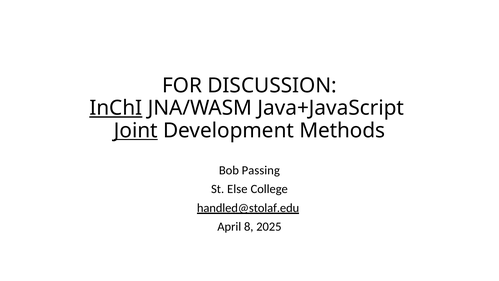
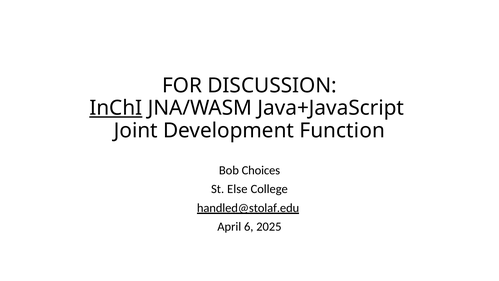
Joint underline: present -> none (136, 130)
Methods: Methods -> Function (342, 130)
Passing: Passing -> Choices (261, 170)
8: 8 -> 6 (249, 226)
